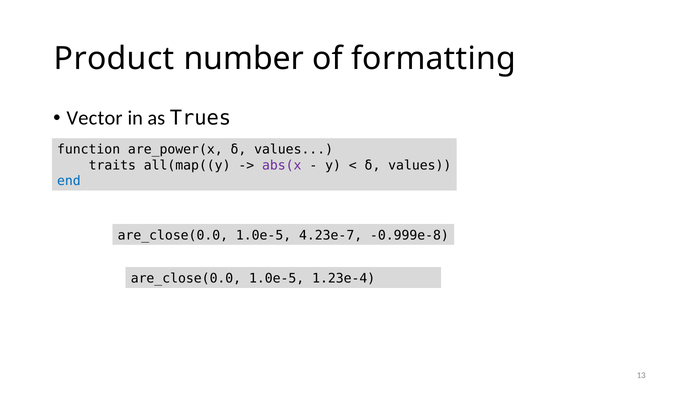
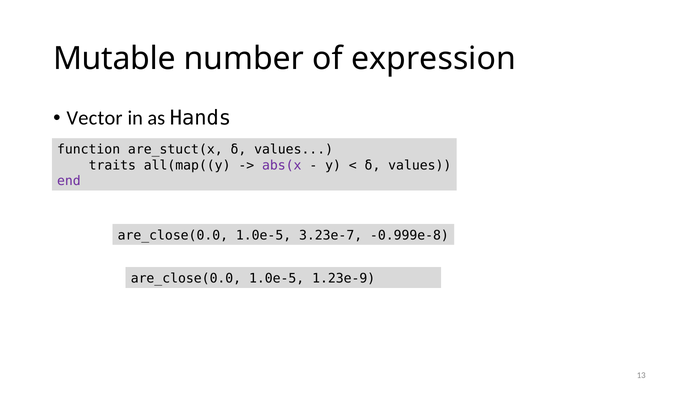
Product: Product -> Mutable (114, 59)
formatting: formatting -> expression (434, 59)
Trues: Trues -> Hands (200, 118)
are_power(x: are_power(x -> are_stuct(x (175, 150)
end colour: blue -> purple (69, 181)
4.23e-7: 4.23e-7 -> 3.23e-7 (331, 235)
1.23e-4: 1.23e-4 -> 1.23e-9 (344, 279)
